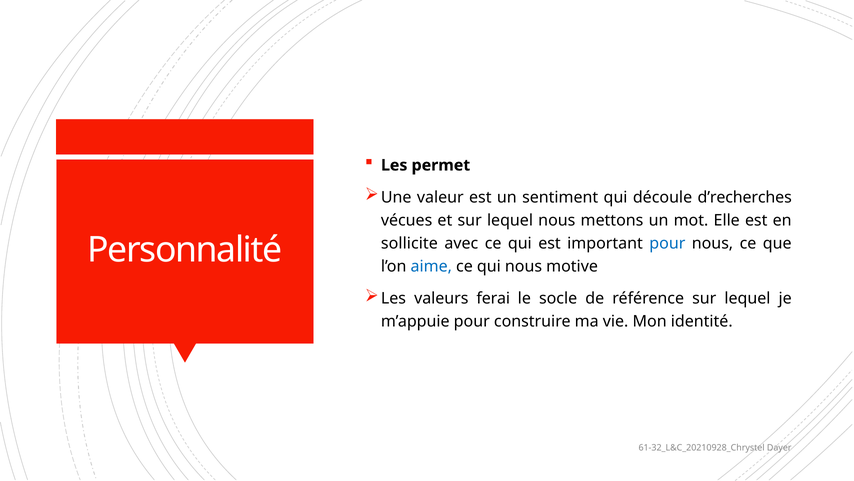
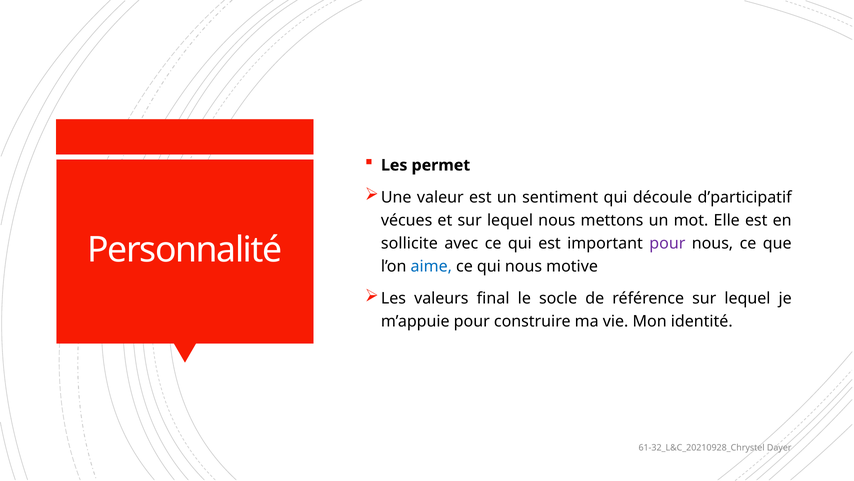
d’recherches: d’recherches -> d’participatif (745, 197)
pour colour: blue -> purple (667, 243)
ferai: ferai -> final (493, 298)
